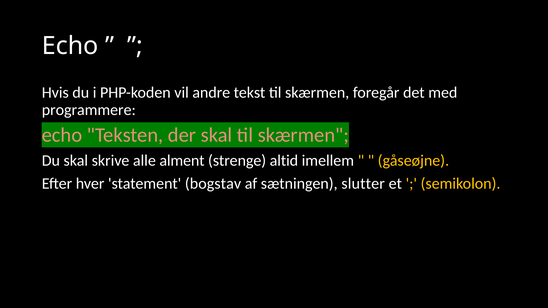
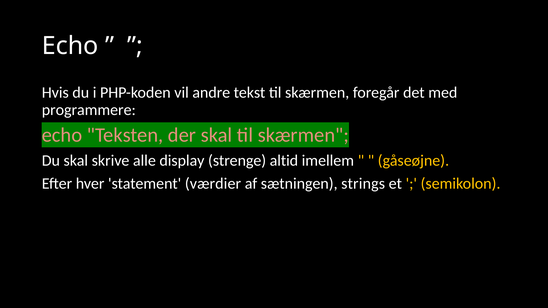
alment: alment -> display (182, 161)
bogstav: bogstav -> værdier (213, 184)
slutter: slutter -> strings (363, 184)
